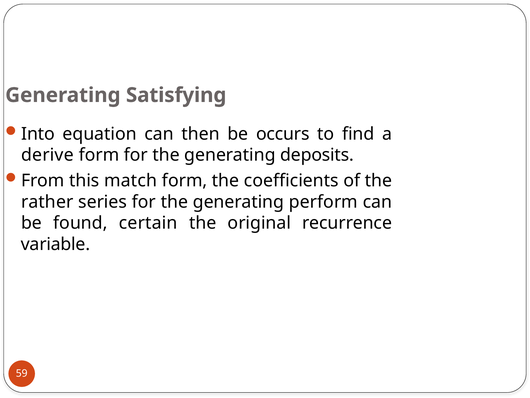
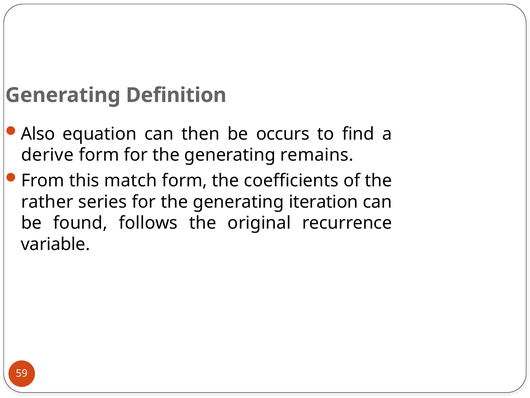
Satisfying: Satisfying -> Definition (176, 95)
Into: Into -> Also (38, 134)
deposits: deposits -> remains (317, 155)
perform: perform -> iteration (324, 202)
certain: certain -> follows (148, 223)
